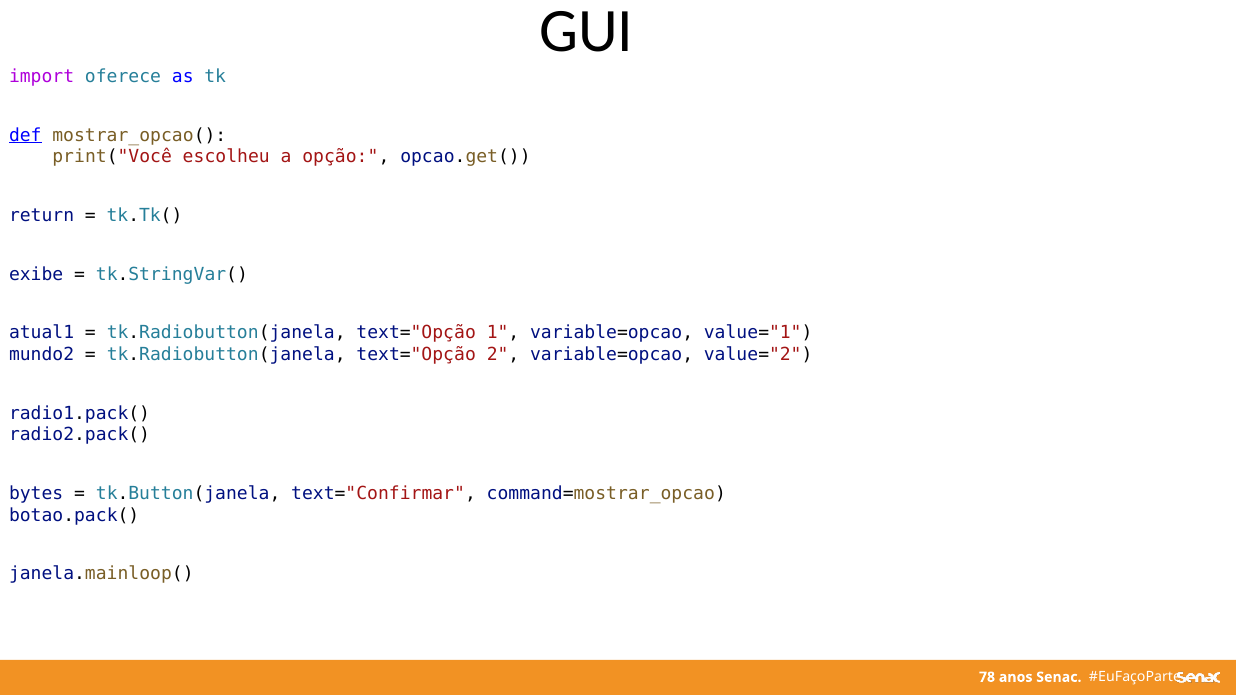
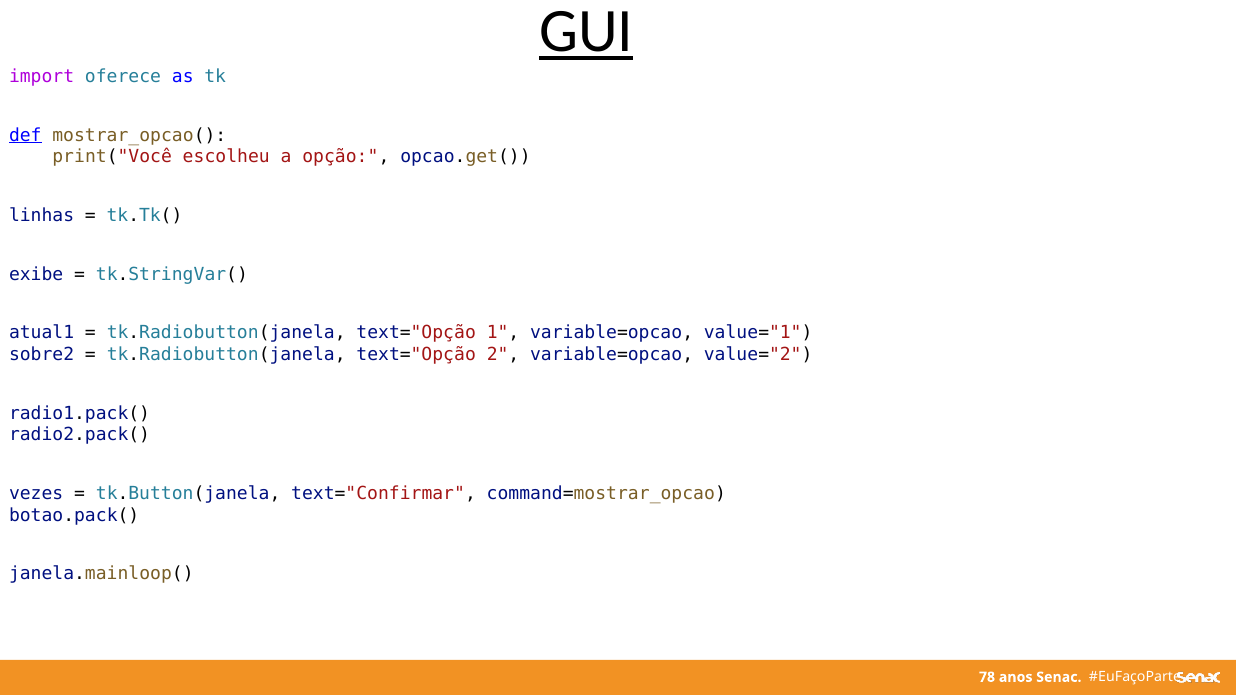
GUI underline: none -> present (586, 32)
return: return -> linhas (42, 216)
mundo2: mundo2 -> sobre2 (42, 355)
bytes: bytes -> vezes (36, 494)
